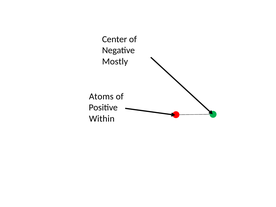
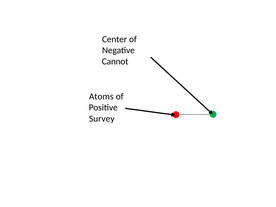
Mostly: Mostly -> Cannot (115, 61)
Within: Within -> Survey (102, 119)
